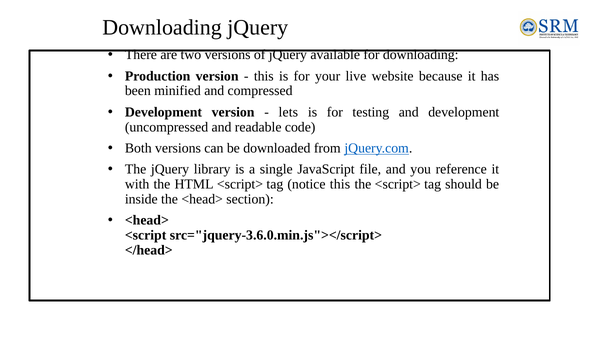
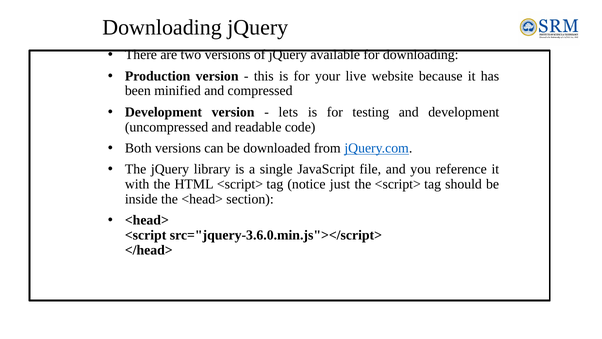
notice this: this -> just (340, 184)
